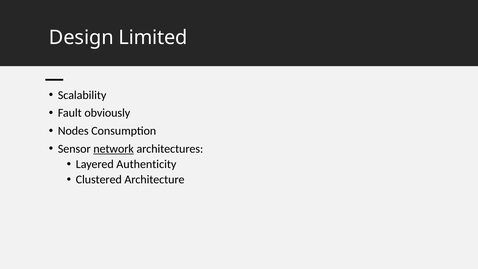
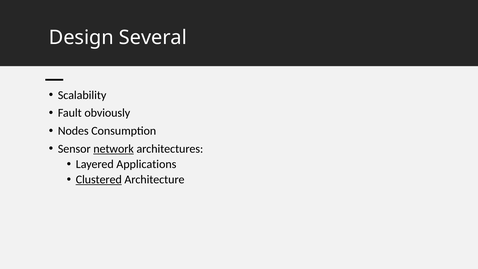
Limited: Limited -> Several (153, 37)
Authenticity: Authenticity -> Applications (146, 164)
Clustered underline: none -> present (99, 180)
